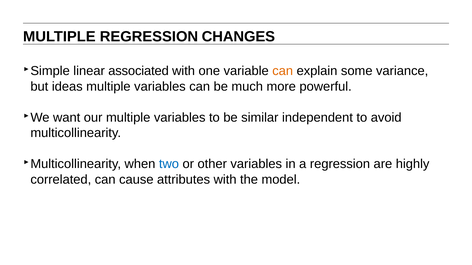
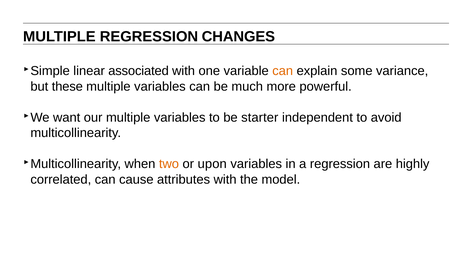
ideas: ideas -> these (67, 87)
similar: similar -> starter (260, 118)
two colour: blue -> orange (169, 164)
other: other -> upon (212, 164)
